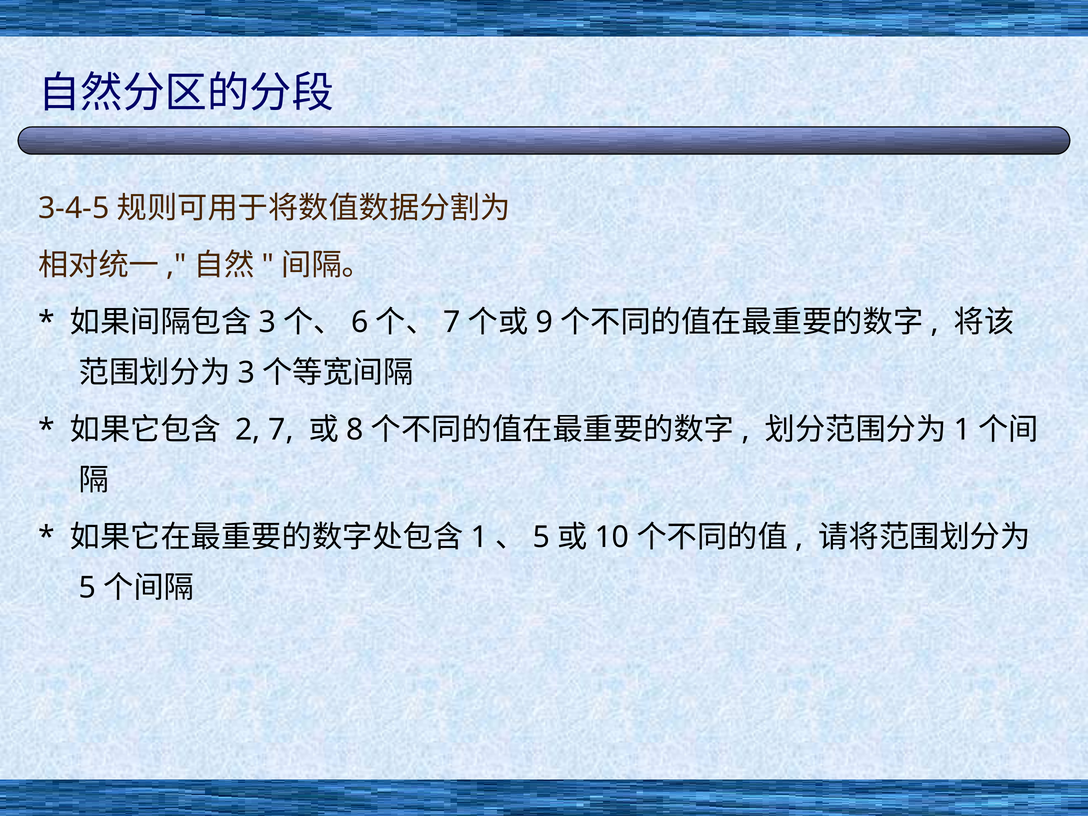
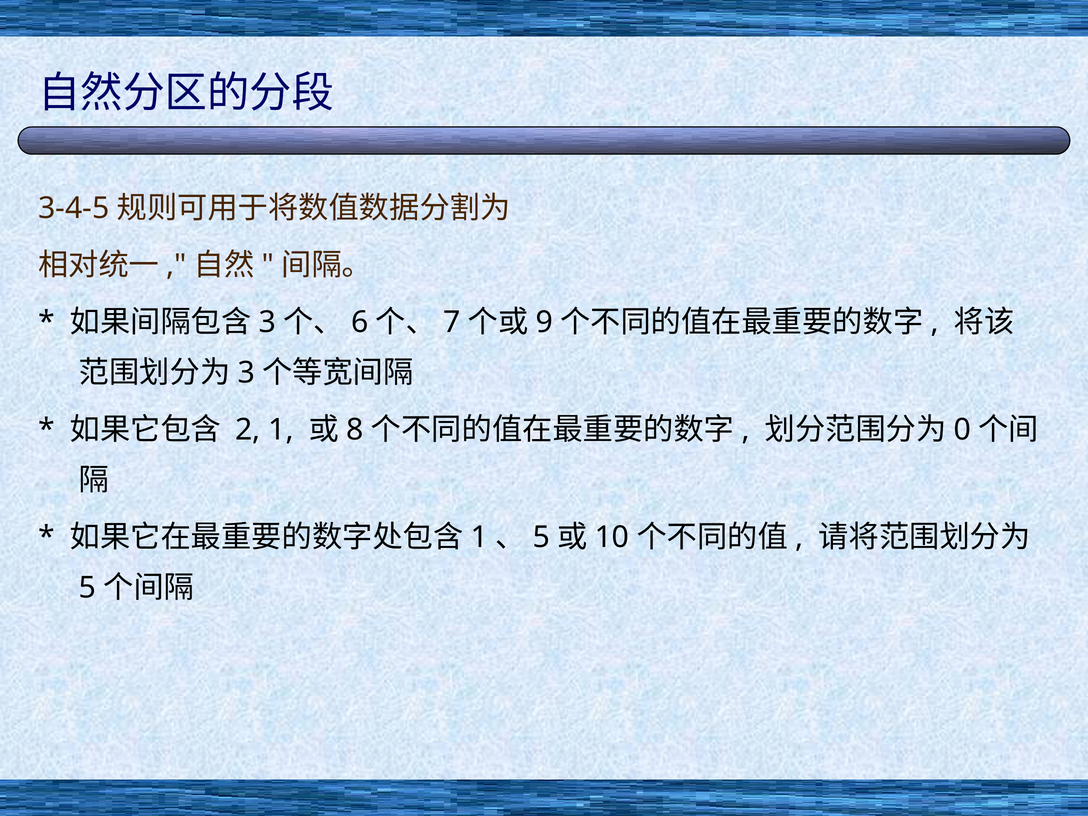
2 7: 7 -> 1 (281, 430)
1: 1 -> 0 (962, 430)
